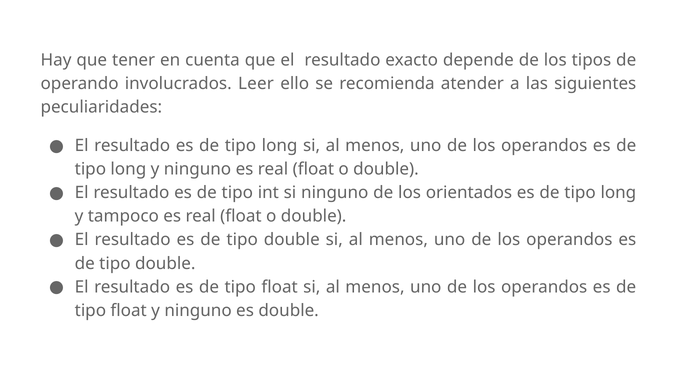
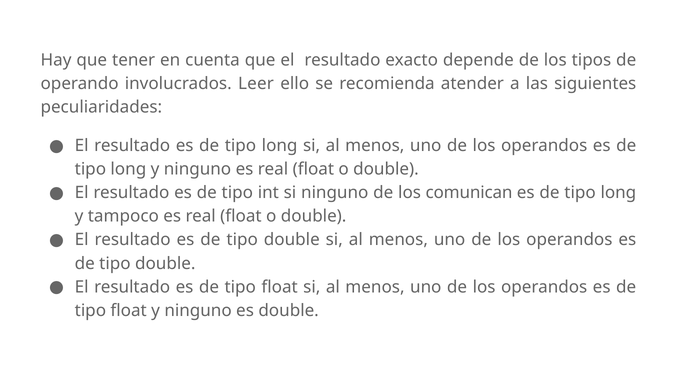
orientados: orientados -> comunican (469, 193)
